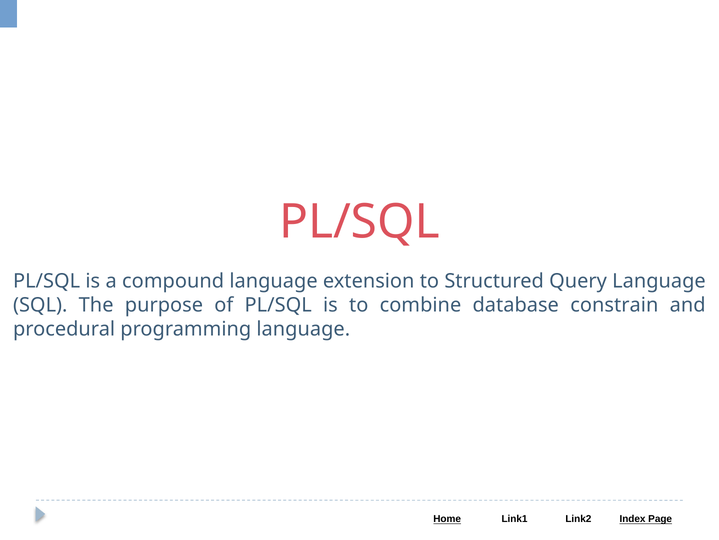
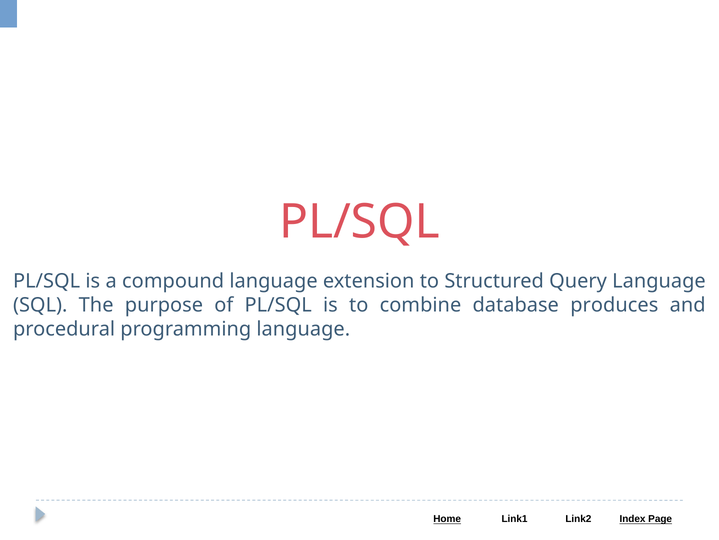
constrain: constrain -> produces (614, 305)
